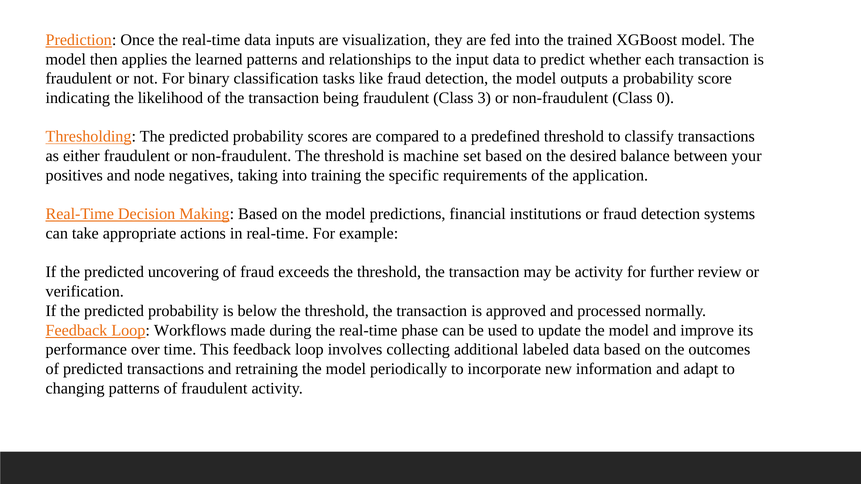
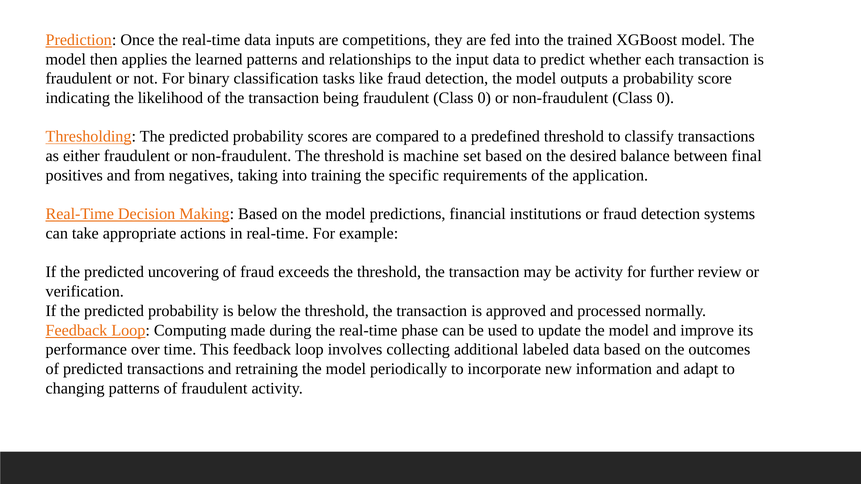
visualization: visualization -> competitions (386, 40)
fraudulent Class 3: 3 -> 0 (484, 98)
your: your -> final (747, 156)
node: node -> from (149, 175)
Workflows: Workflows -> Computing (190, 330)
